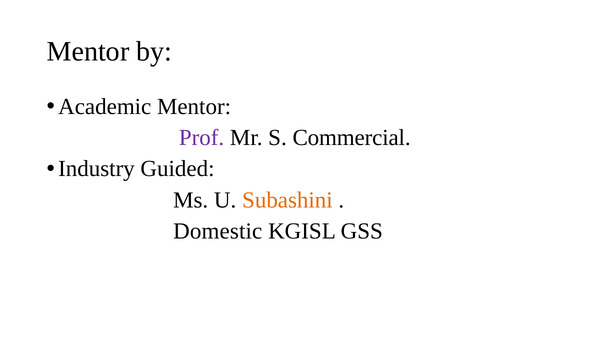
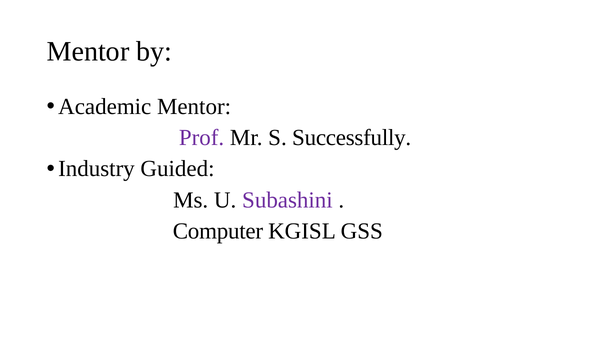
Commercial: Commercial -> Successfully (352, 138)
Subashini colour: orange -> purple (287, 200)
Domestic: Domestic -> Computer (218, 231)
